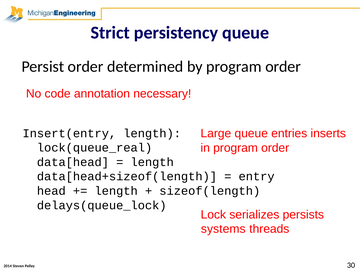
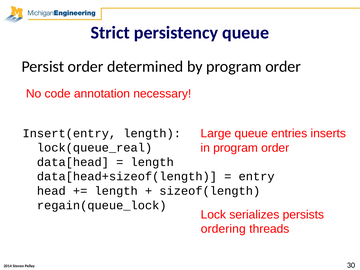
delays(queue_lock: delays(queue_lock -> regain(queue_lock (102, 205)
systems: systems -> ordering (223, 229)
